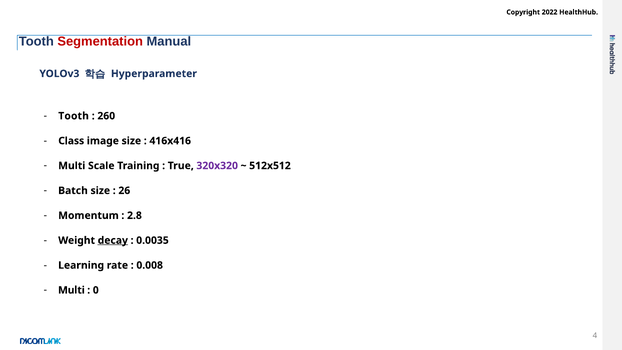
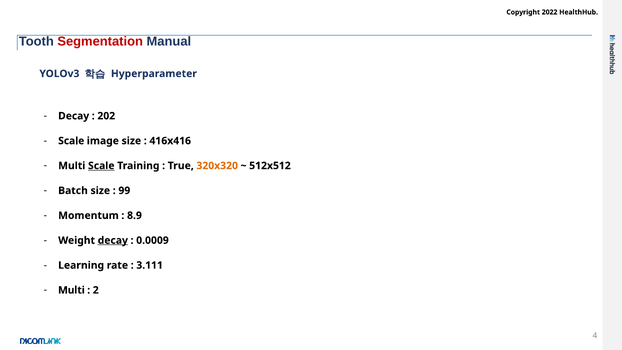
Tooth: Tooth -> Decay (74, 116)
260: 260 -> 202 (106, 116)
Class: Class -> Scale (71, 141)
Scale underline: none -> present (101, 166)
320x320 colour: purple -> orange (217, 166)
26: 26 -> 99 (124, 191)
2.8: 2.8 -> 8.9 (134, 215)
0.0035: 0.0035 -> 0.0009 (152, 240)
0.008: 0.008 -> 3.111 (150, 265)
0: 0 -> 2 (96, 290)
